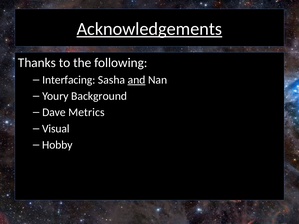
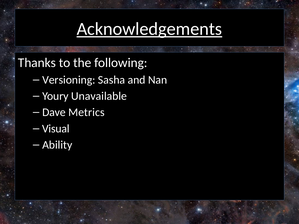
Interfacing: Interfacing -> Versioning (69, 80)
and underline: present -> none (137, 80)
Background: Background -> Unavailable (99, 96)
Hobby: Hobby -> Ability (57, 145)
